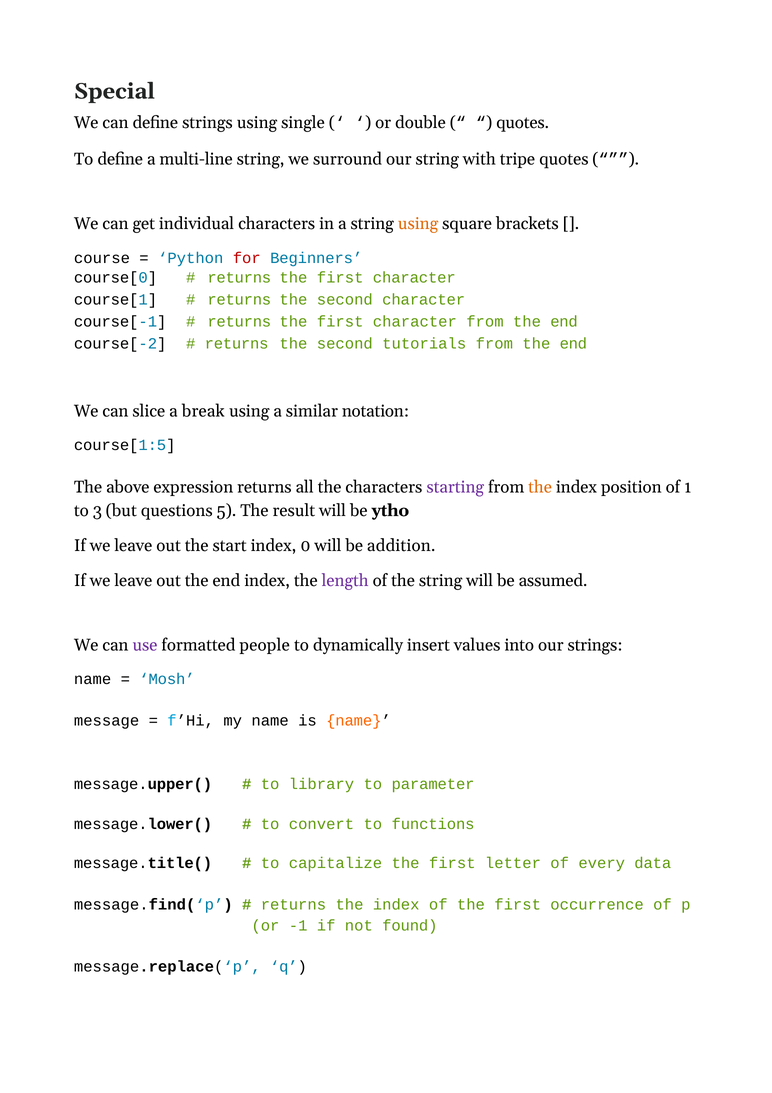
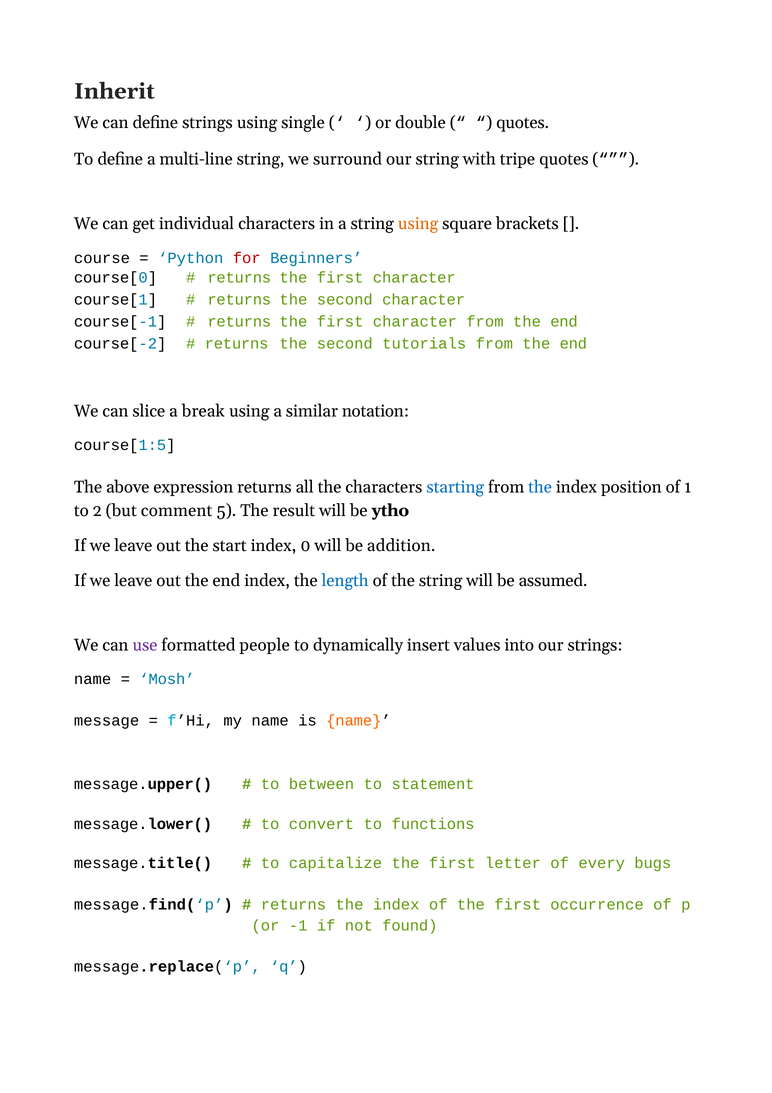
Special: Special -> Inherit (114, 91)
starting colour: purple -> blue (455, 487)
the colour: orange -> blue (540, 487)
3: 3 -> 2 (97, 510)
questions: questions -> comment (177, 510)
length colour: purple -> blue (345, 580)
library: library -> between (321, 784)
parameter: parameter -> statement (433, 784)
data: data -> bugs (653, 863)
